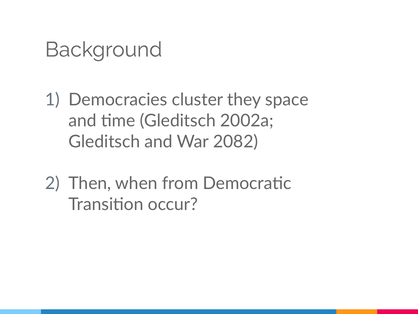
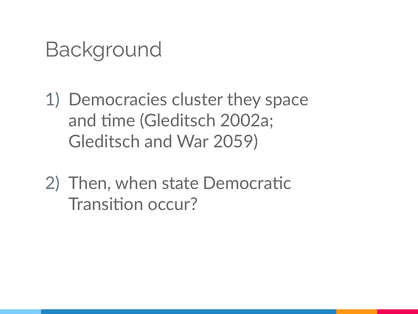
2082: 2082 -> 2059 (236, 141)
from: from -> state (180, 183)
